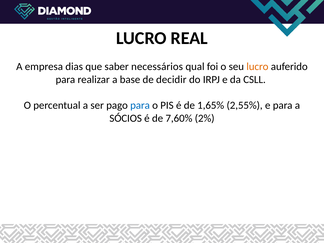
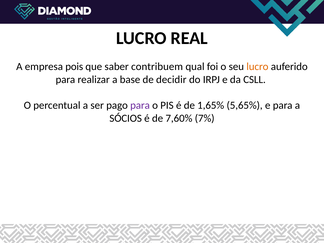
dias: dias -> pois (74, 67)
necessários: necessários -> contribuem (157, 67)
para colour: blue -> purple (140, 105)
2,55%: 2,55% -> 5,65% (245, 105)
2%: 2% -> 7% (205, 118)
